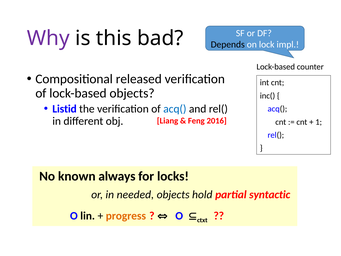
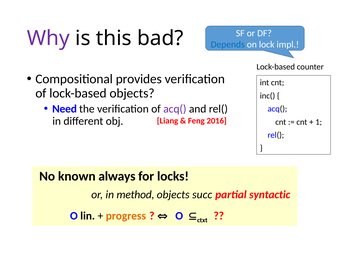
Depends colour: black -> blue (228, 45)
released: released -> provides (139, 79)
Listid: Listid -> Need (65, 109)
acq( colour: blue -> purple (175, 109)
needed: needed -> method (135, 194)
hold: hold -> succ (202, 194)
